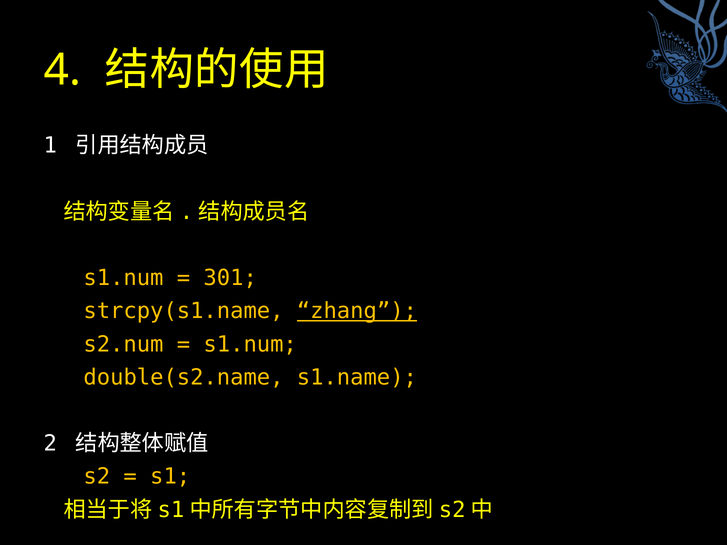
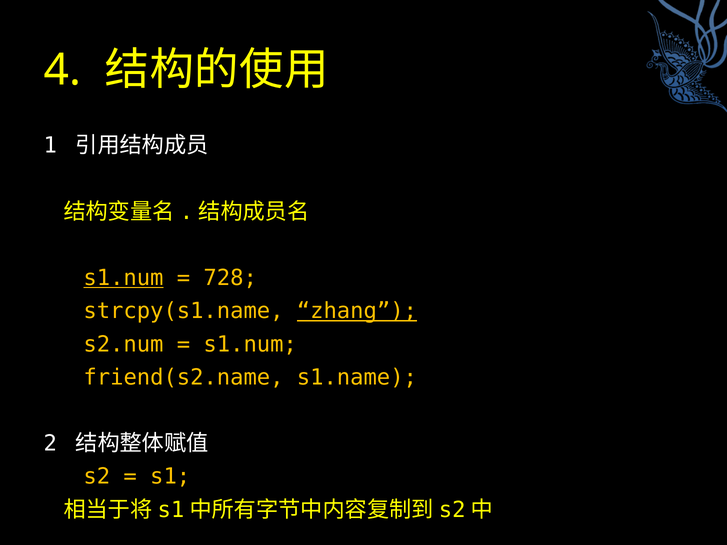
s1.num underline: none -> present (123, 278)
301: 301 -> 728 (230, 278)
double(s2.name: double(s2.name -> friend(s2.name (184, 377)
